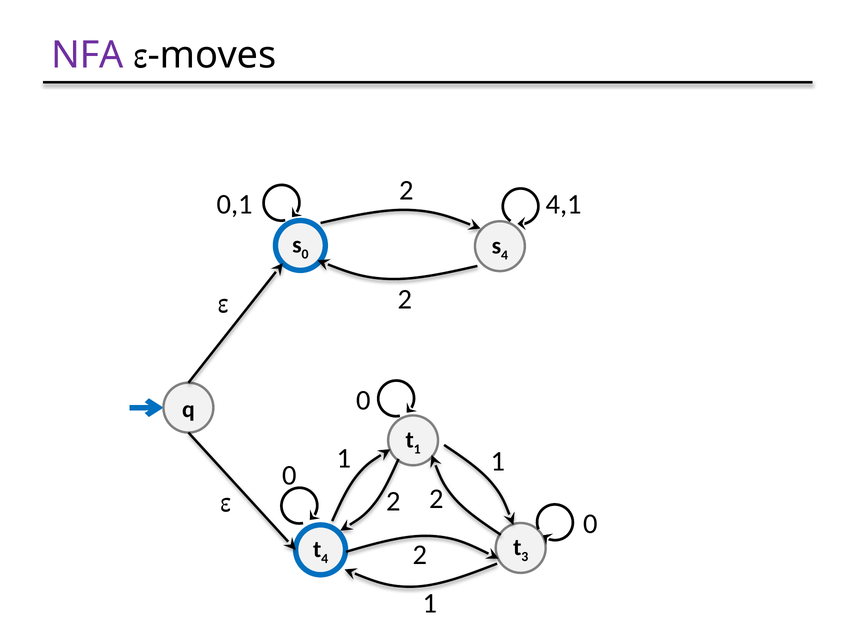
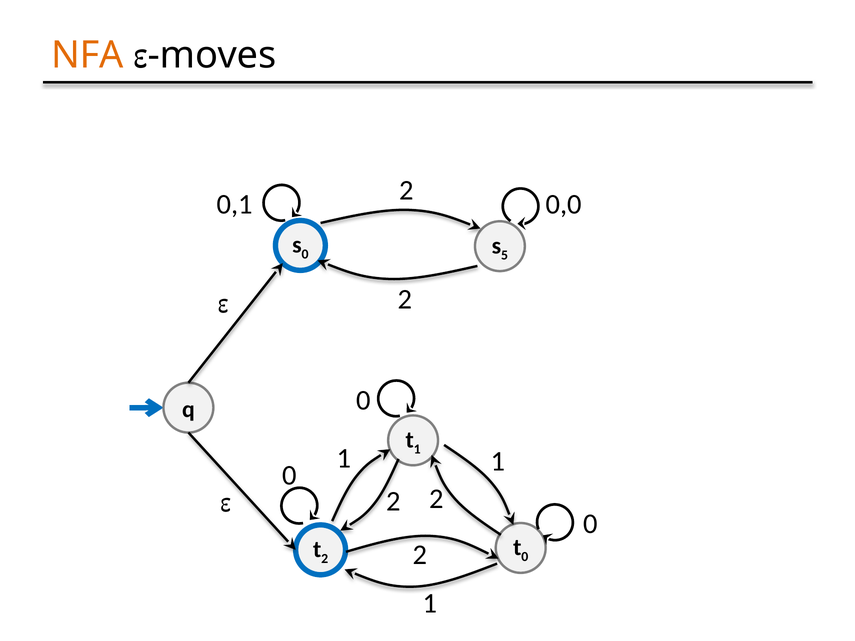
NFA colour: purple -> orange (87, 55)
4,1: 4,1 -> 0,0 (564, 205)
4: 4 -> 5 (505, 255)
4: 4 -> 2 (325, 559)
3: 3 -> 0 (525, 557)
